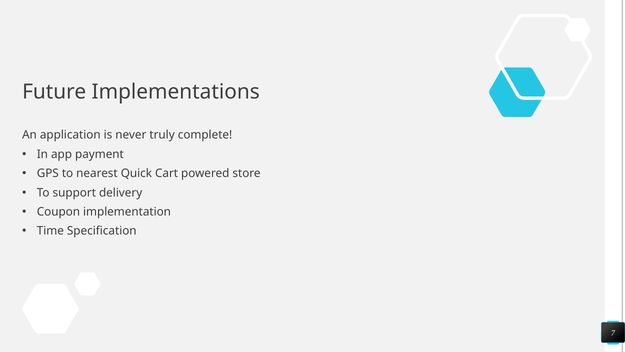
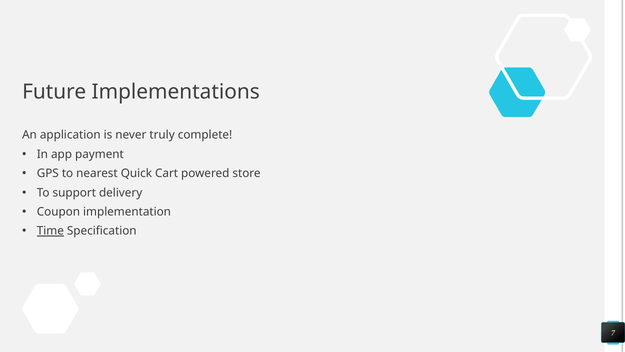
Time underline: none -> present (50, 231)
